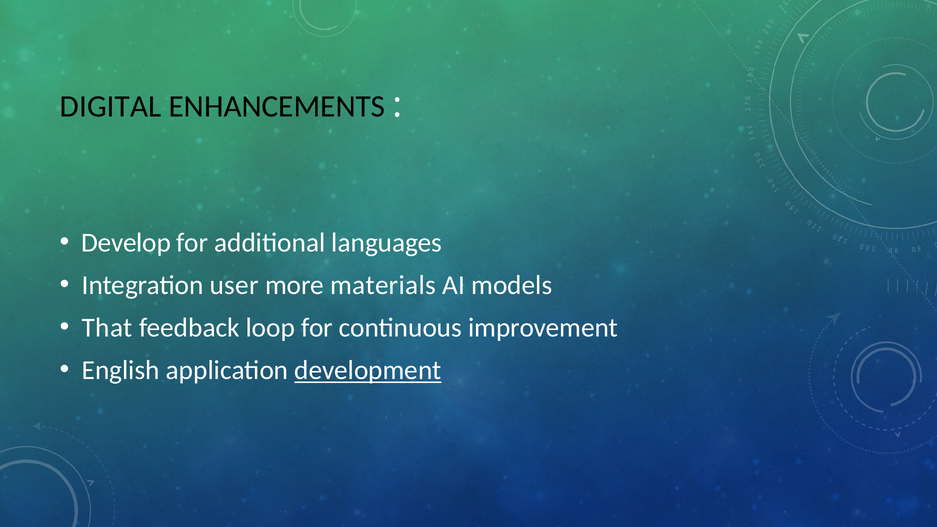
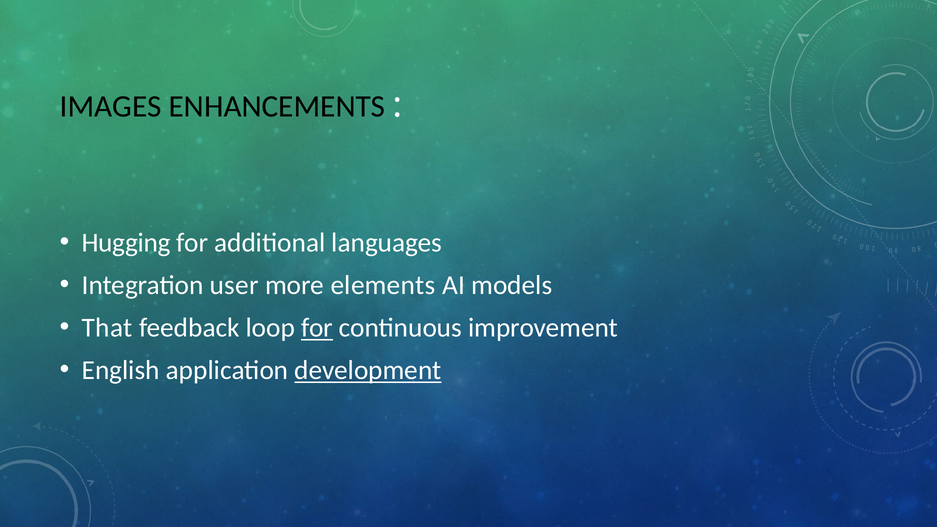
DIGITAL: DIGITAL -> IMAGES (111, 107)
Develop: Develop -> Hugging (126, 243)
materials: materials -> elements (383, 285)
for underline: none -> present (317, 328)
